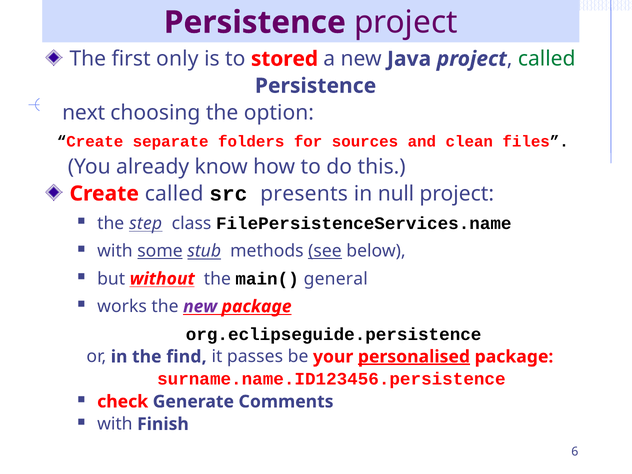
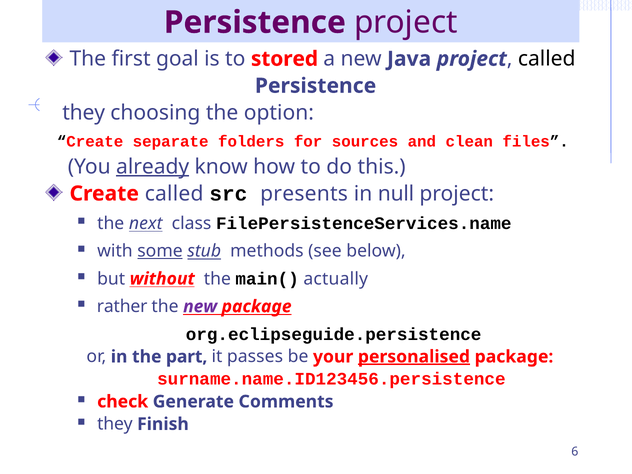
only: only -> goal (177, 59)
called colour: green -> black (547, 59)
next: next -> they (84, 113)
already underline: none -> present (153, 167)
step: step -> next (146, 223)
see underline: present -> none (325, 251)
general: general -> actually (336, 279)
works: works -> rather (122, 306)
find: find -> part (187, 357)
with: with -> they (115, 424)
